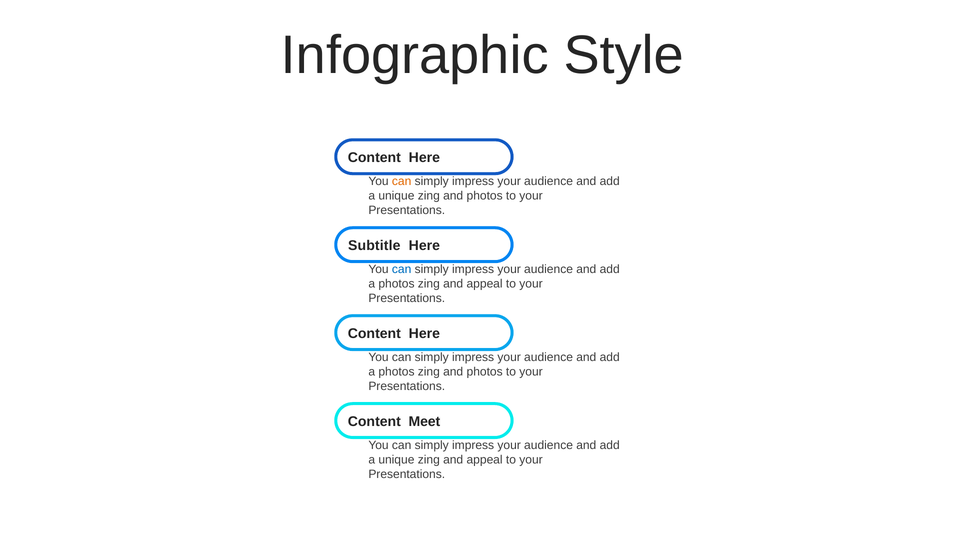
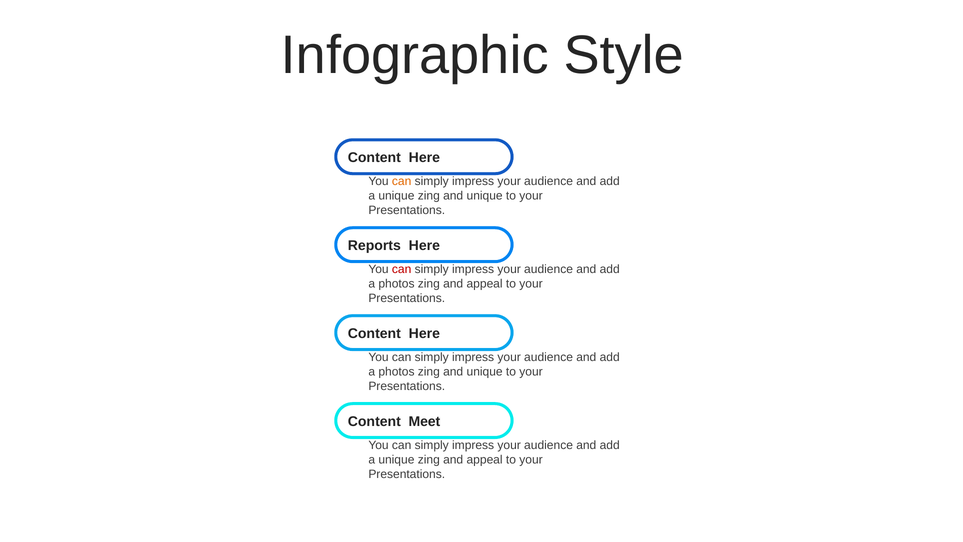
unique zing and photos: photos -> unique (485, 196)
Subtitle: Subtitle -> Reports (374, 245)
can colour: blue -> red (402, 269)
photos: photos -> unique (485, 371)
